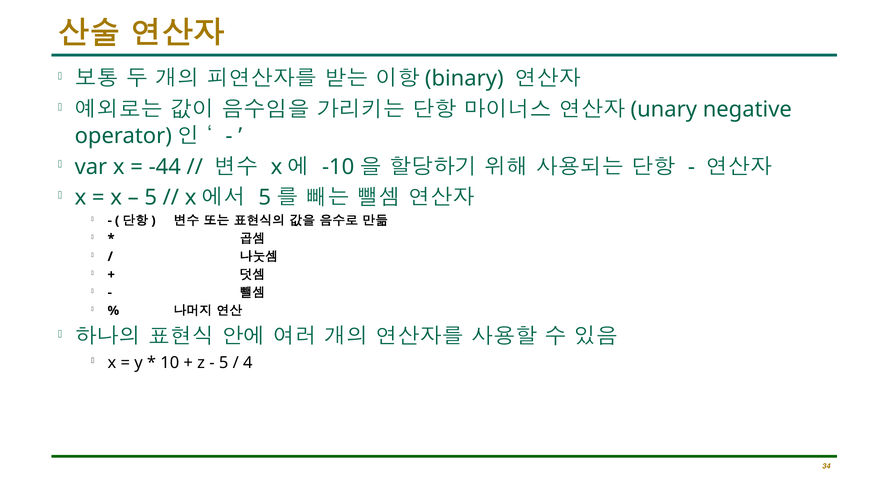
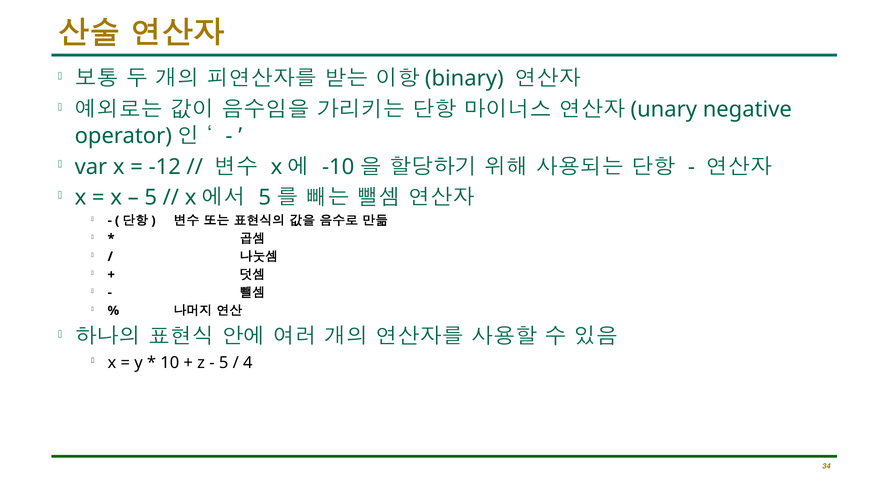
-44: -44 -> -12 (165, 167)
